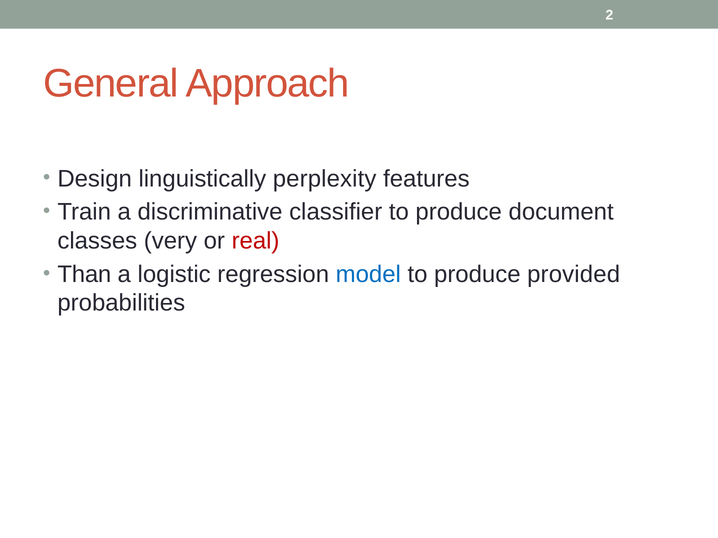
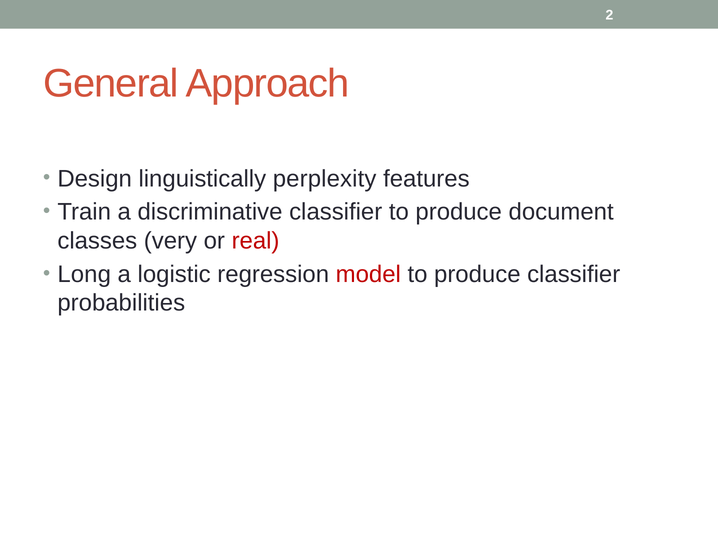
Than: Than -> Long (84, 274)
model colour: blue -> red (368, 274)
produce provided: provided -> classifier (574, 274)
